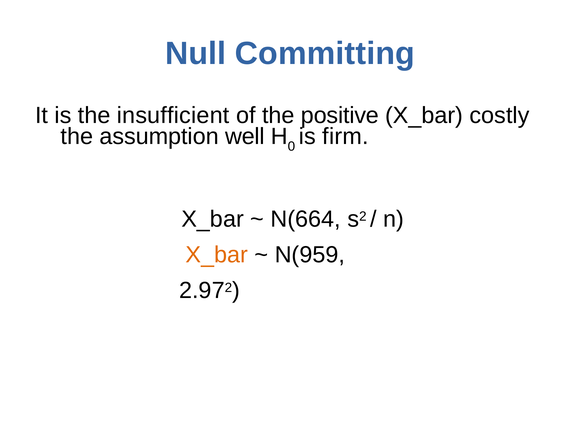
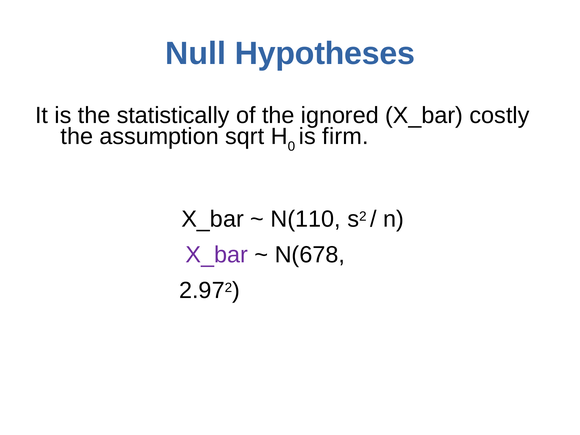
Committing: Committing -> Hypotheses (325, 54)
insufficient: insufficient -> statistically (173, 116)
positive: positive -> ignored (340, 116)
well: well -> sqrt (245, 137)
N(664: N(664 -> N(110 (306, 219)
X_bar colour: orange -> purple (217, 255)
N(959: N(959 -> N(678 (310, 255)
